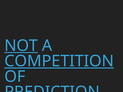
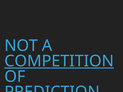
NOT underline: present -> none (21, 46)
